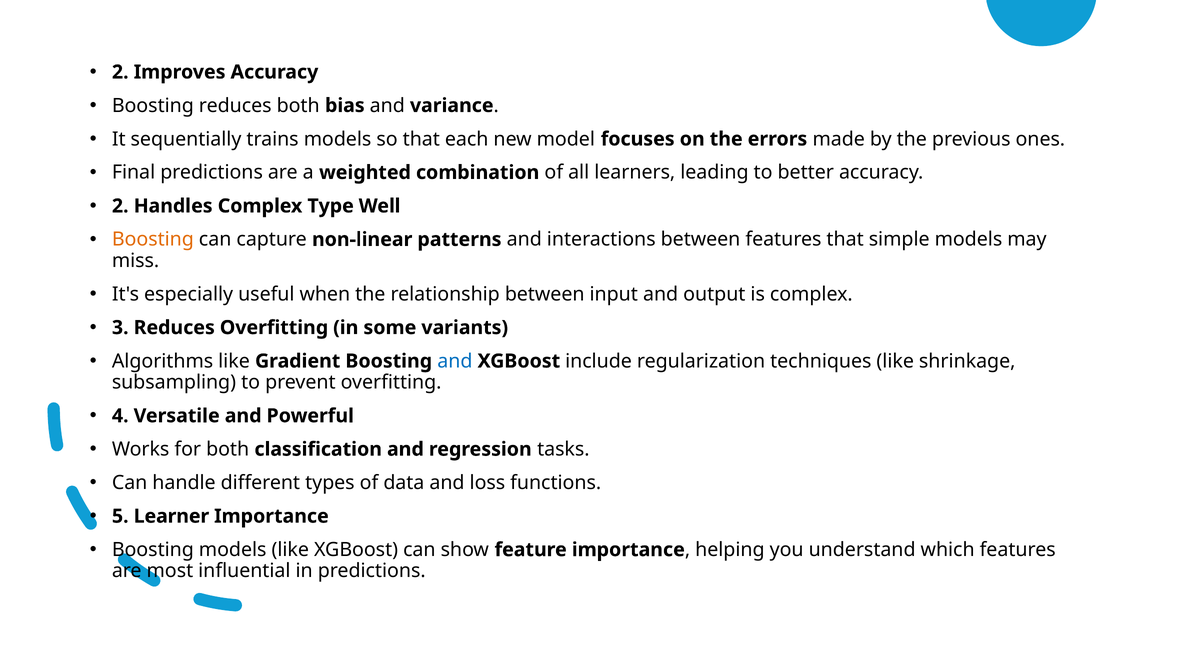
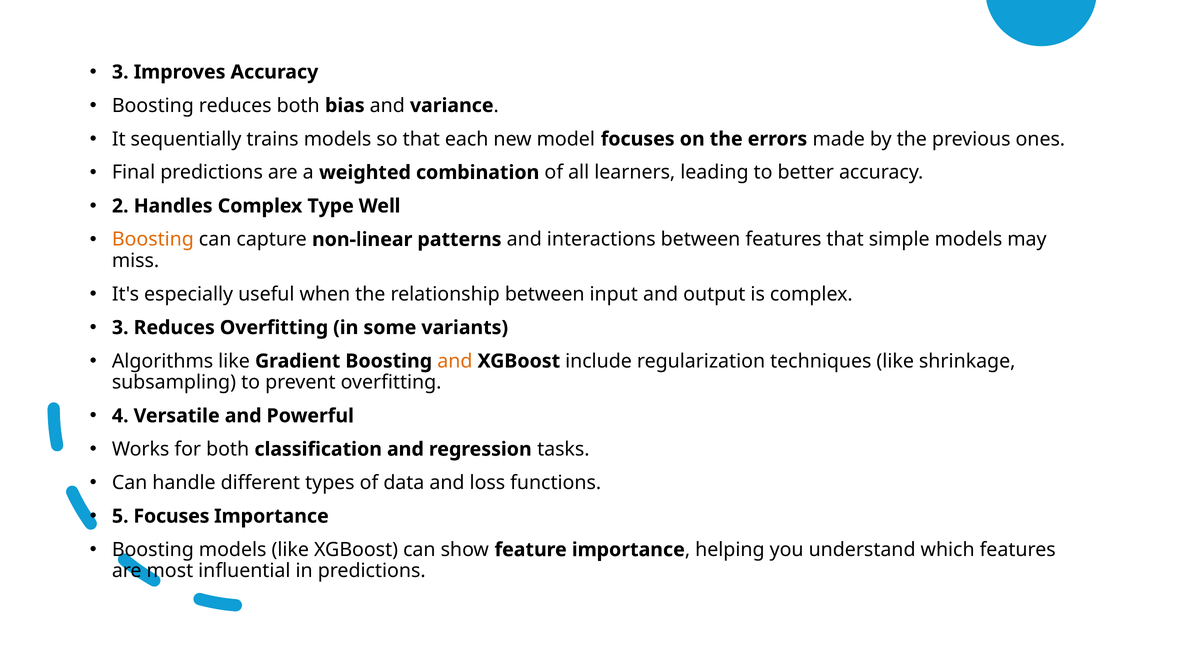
2: 2 -> 3 (120, 72)
and colour: blue -> orange (455, 361)
5 Learner: Learner -> Focuses (171, 516)
